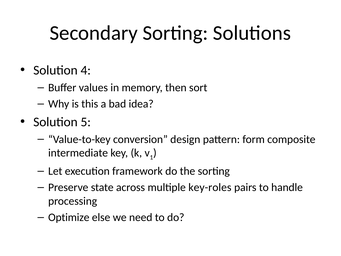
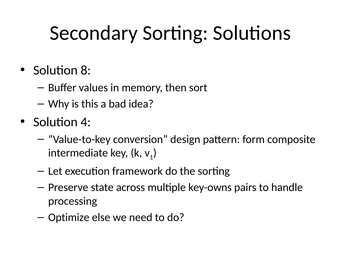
4: 4 -> 8 (86, 70)
5: 5 -> 4 (86, 122)
key-roles: key-roles -> key-owns (210, 187)
